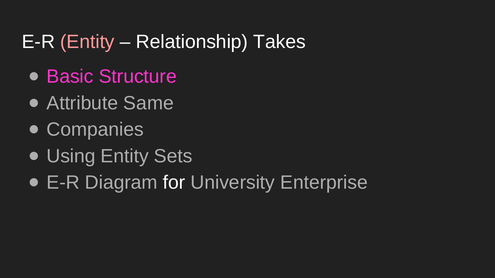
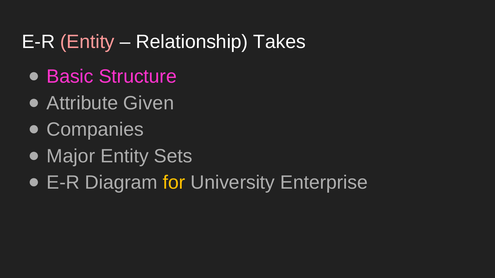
Same: Same -> Given (149, 103)
Using: Using -> Major (71, 156)
for colour: white -> yellow (174, 183)
